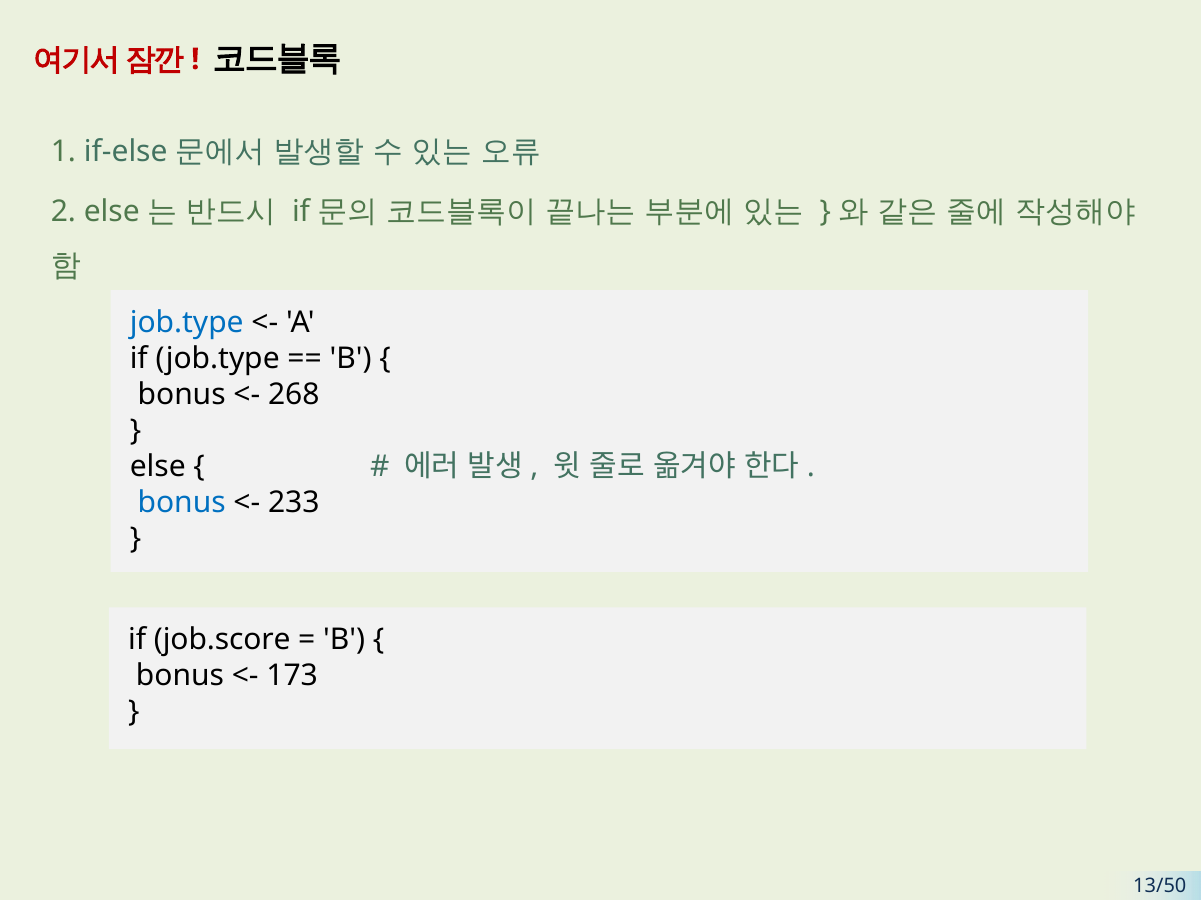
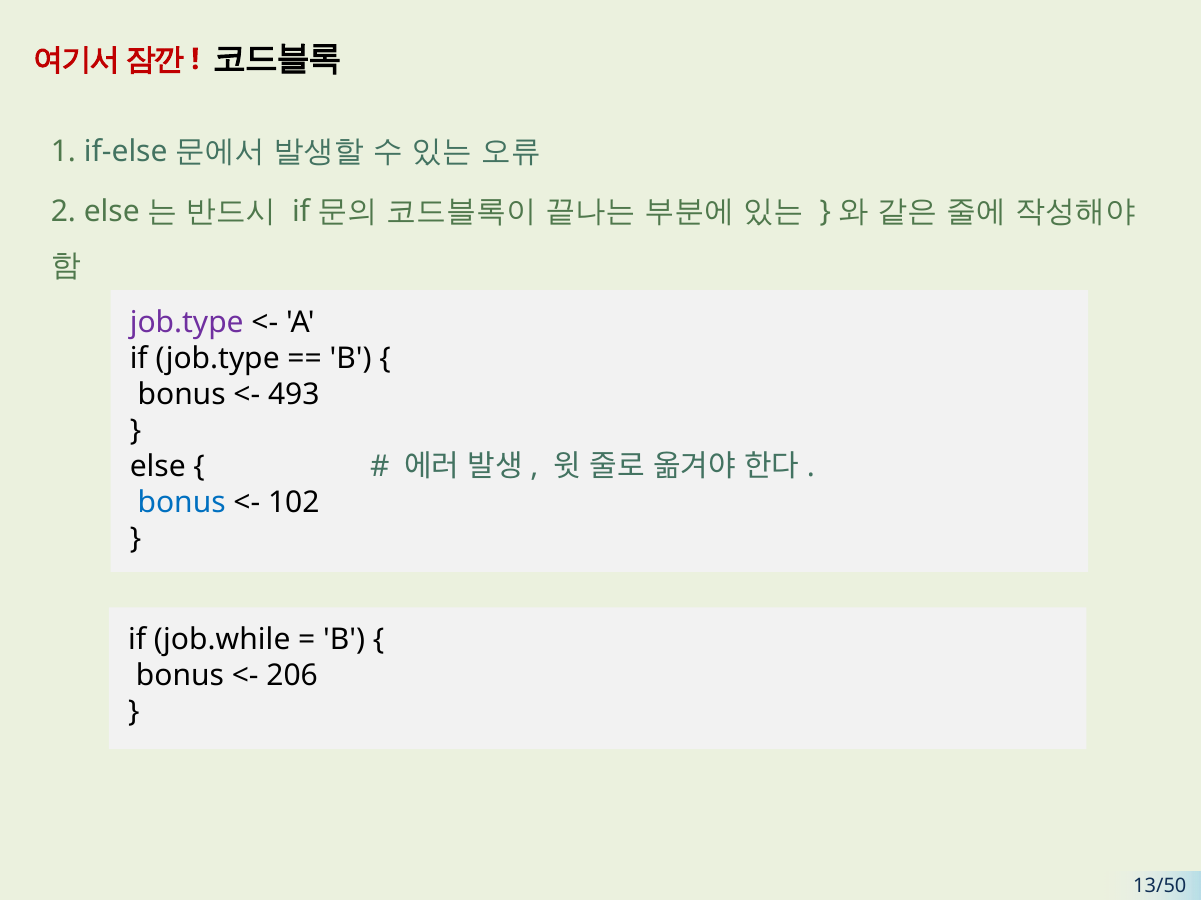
job.type colour: blue -> purple (187, 323)
268: 268 -> 493 (294, 395)
233: 233 -> 102 (294, 503)
job.score: job.score -> job.while (222, 641)
173: 173 -> 206 (292, 677)
